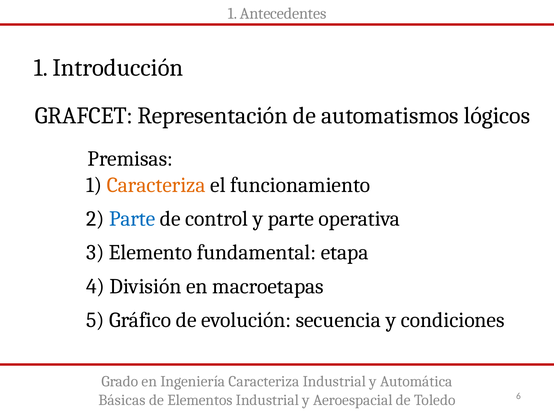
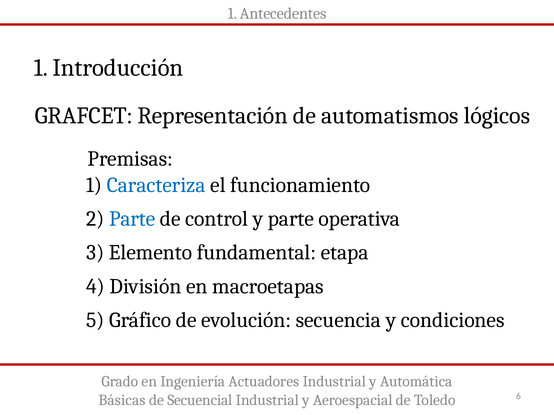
Caracteriza colour: orange -> blue (156, 185)
Ingeniería Caracteriza: Caracteriza -> Actuadores (264, 382)
Elementos: Elementos -> Secuencial (200, 400)
